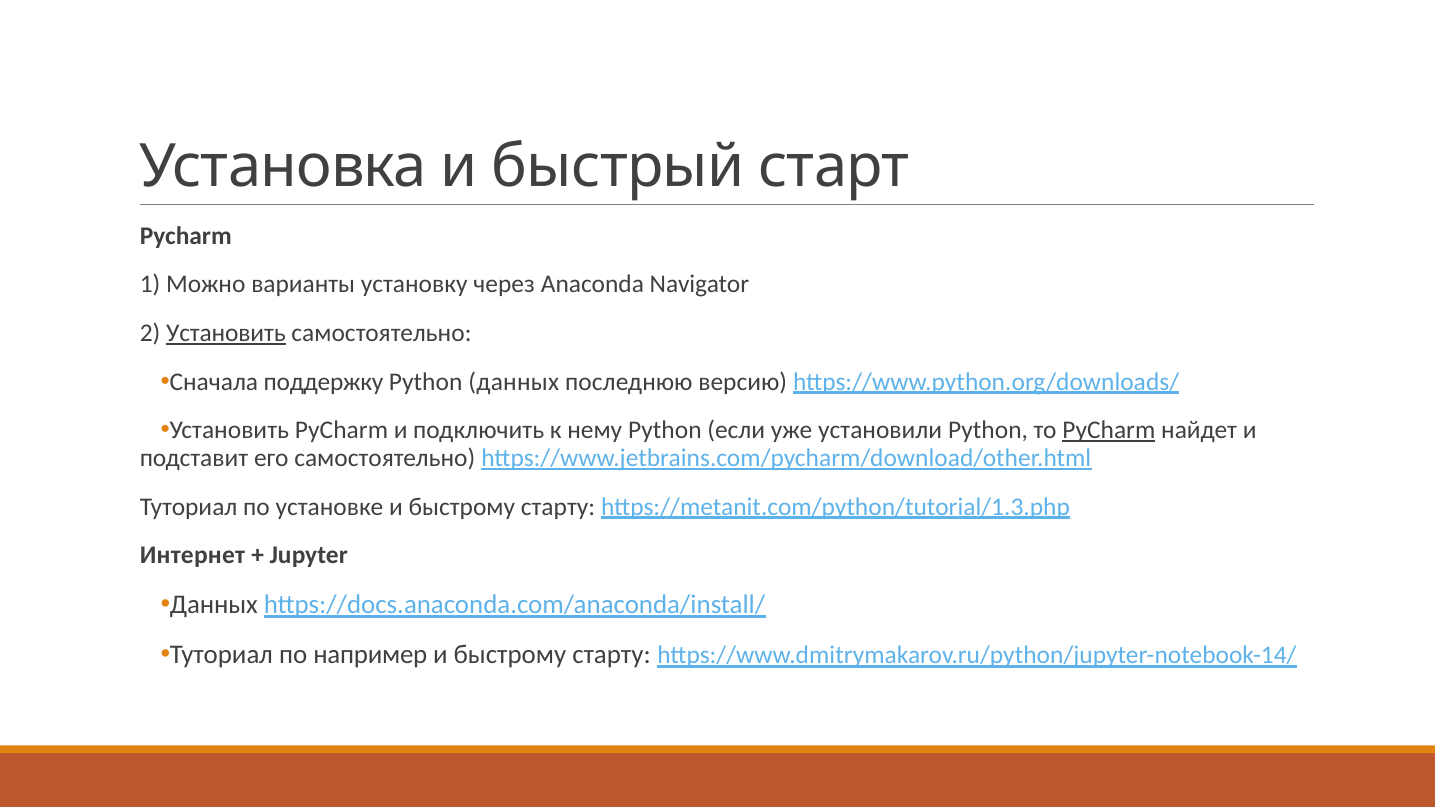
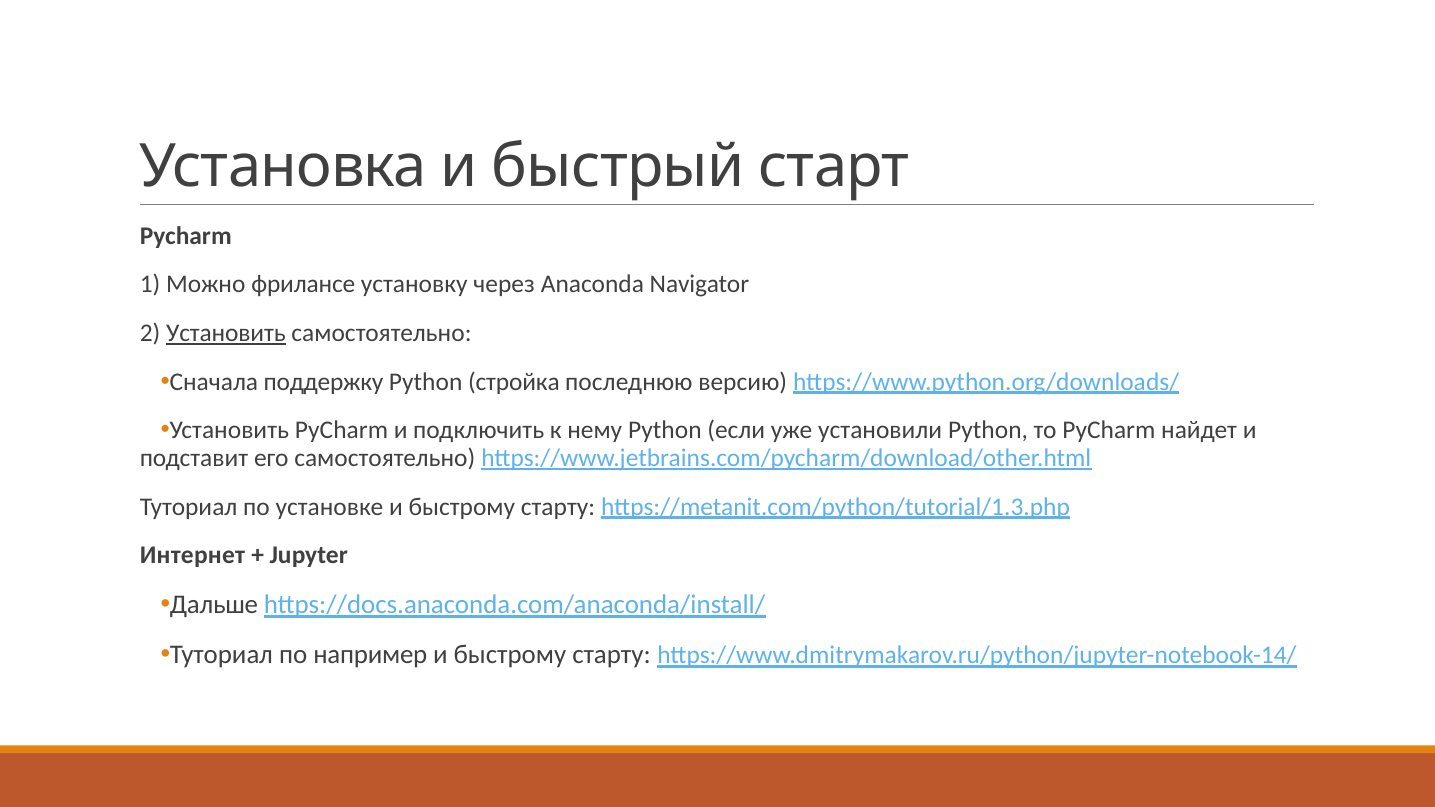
варианты: варианты -> фрилансе (303, 285)
Python данных: данных -> стройка (514, 382)
PyCharm underline: present -> none (1109, 430)
Данных: Данных -> Дальше (214, 605)
